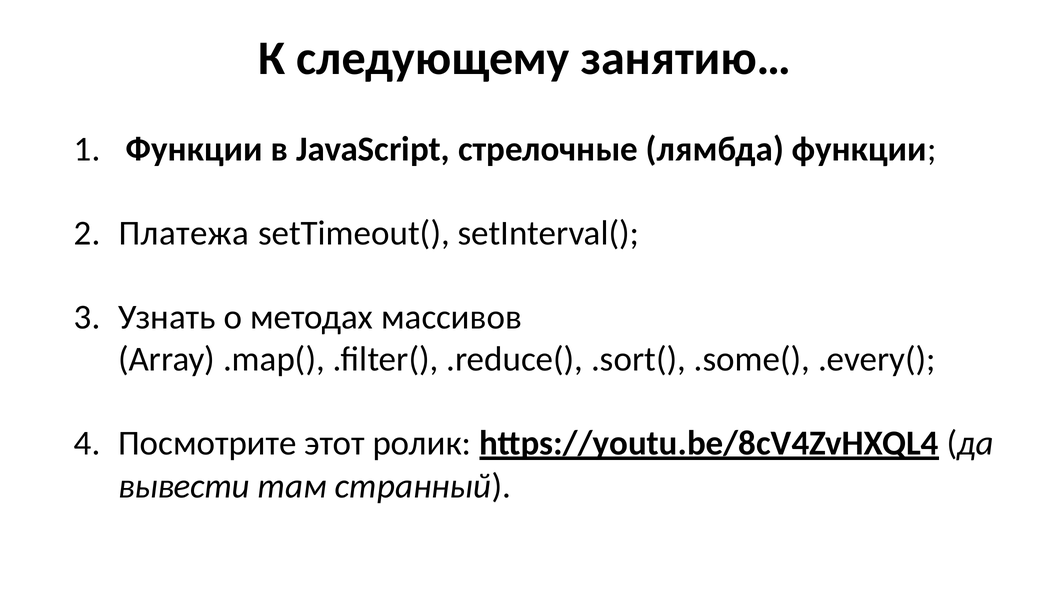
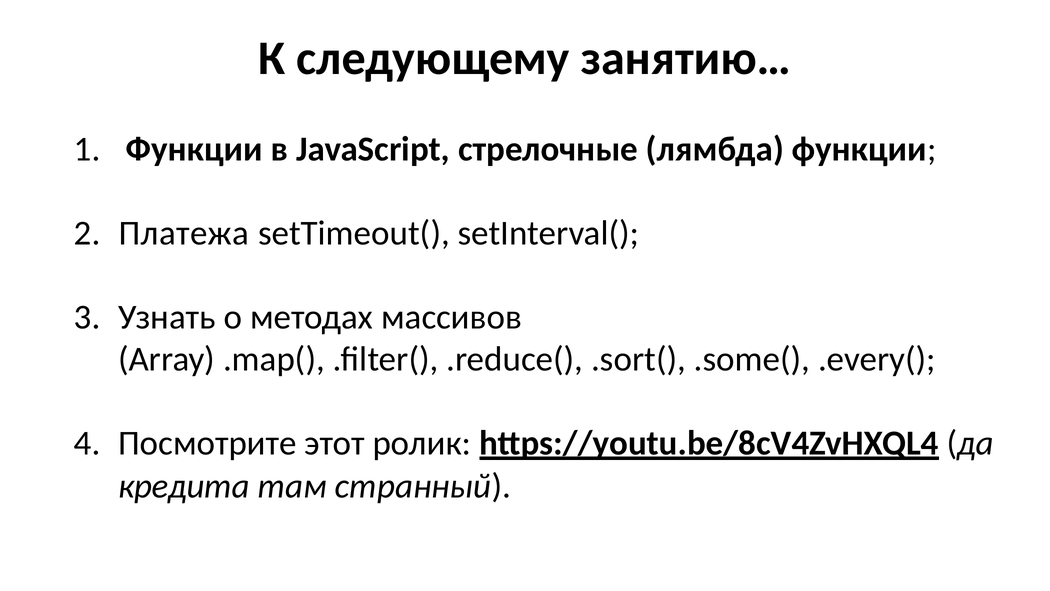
вывести: вывести -> кредита (184, 486)
